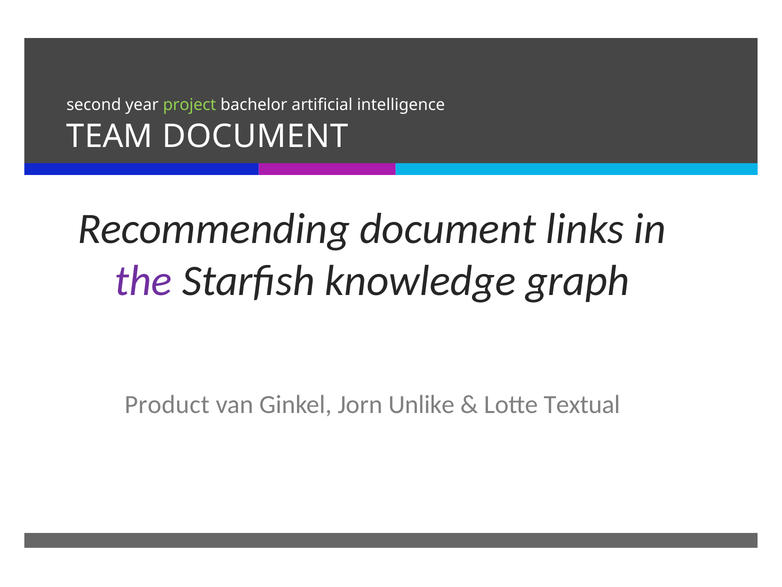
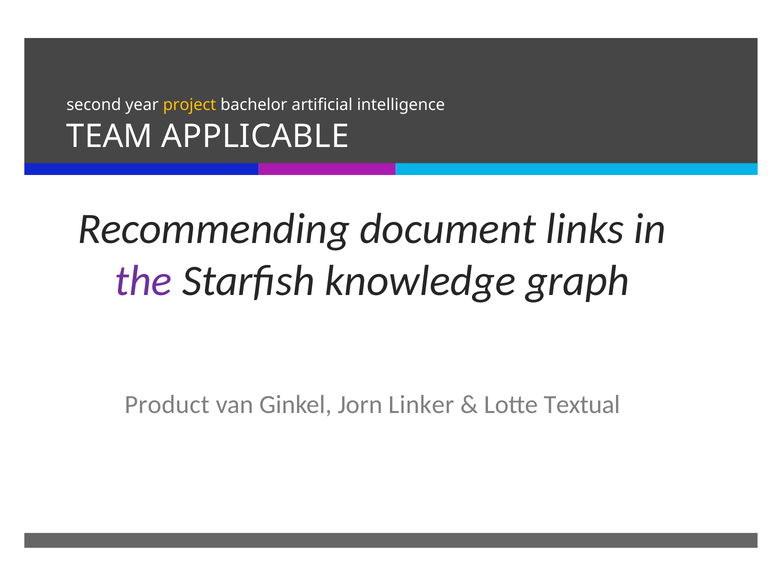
project colour: light green -> yellow (190, 105)
TEAM DOCUMENT: DOCUMENT -> APPLICABLE (255, 136)
Unlike: Unlike -> Linker (421, 405)
